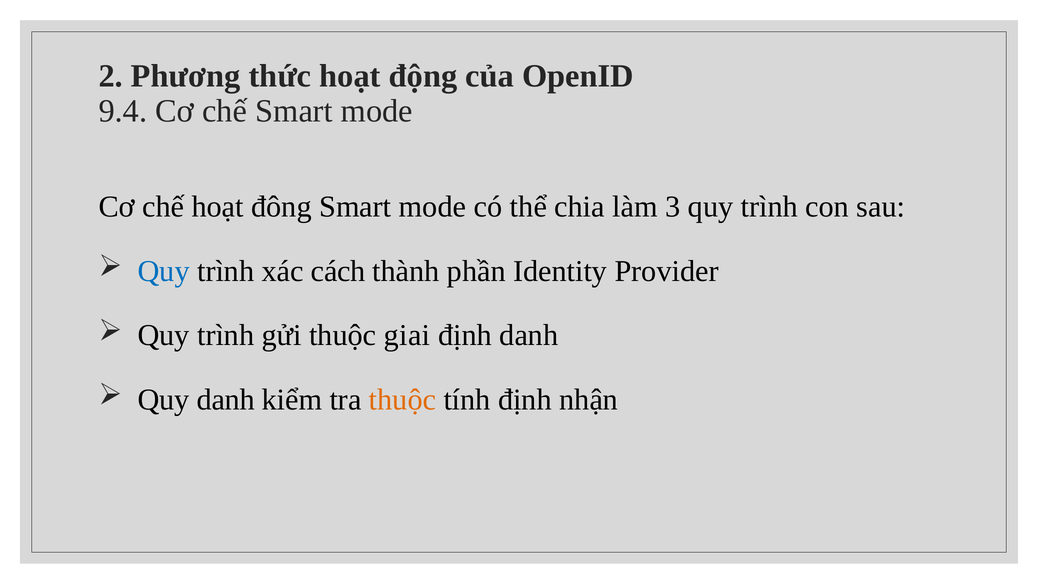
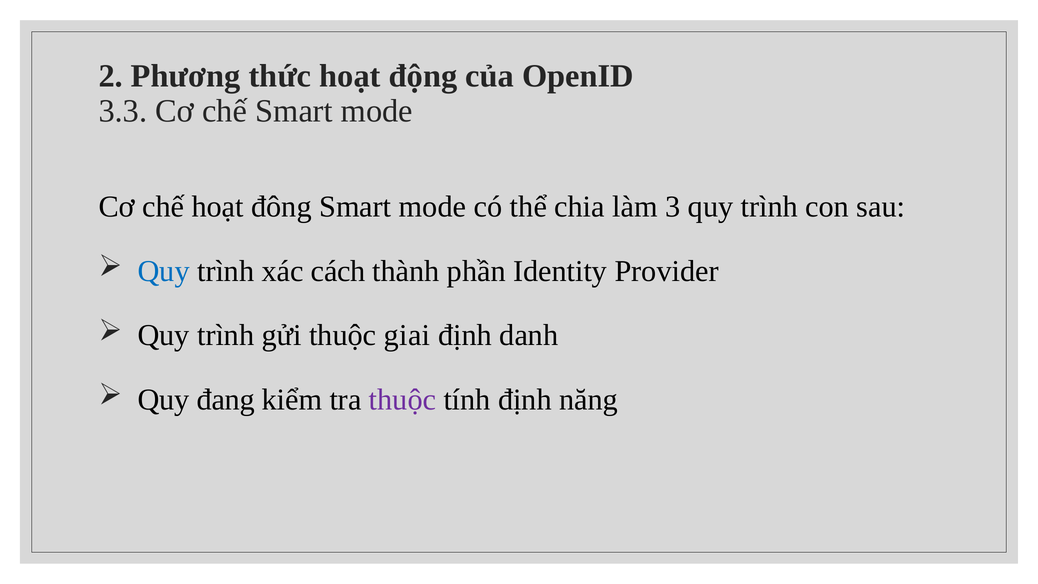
9.4: 9.4 -> 3.3 (123, 111)
Quy danh: danh -> đang (226, 400)
thuộc colour: orange -> purple (403, 400)
nhận: nhận -> năng (589, 400)
